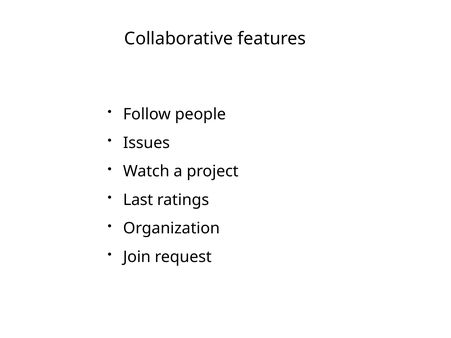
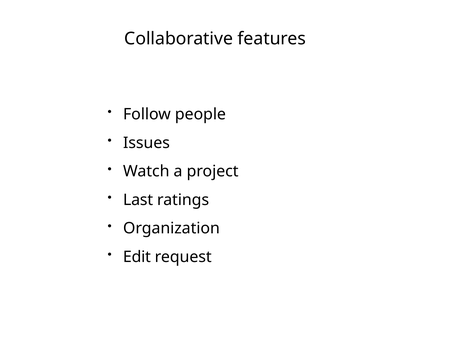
Join: Join -> Edit (137, 257)
